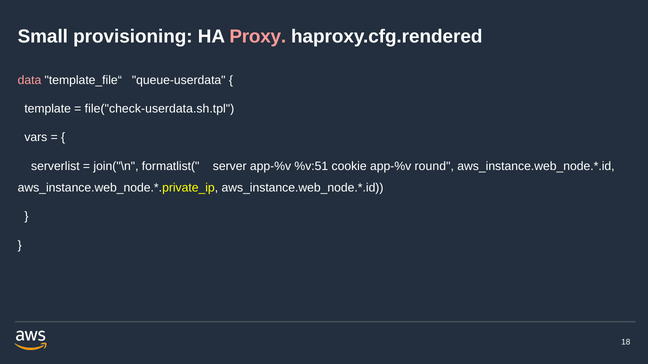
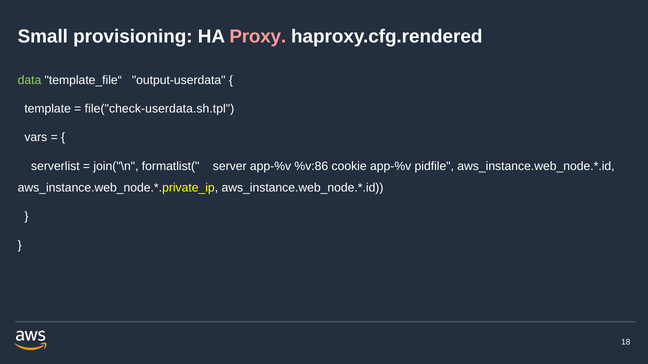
data colour: pink -> light green (29, 80)
queue-userdata: queue-userdata -> output-userdata (179, 80)
%v:51: %v:51 -> %v:86 (311, 166)
round: round -> pidfile (434, 166)
